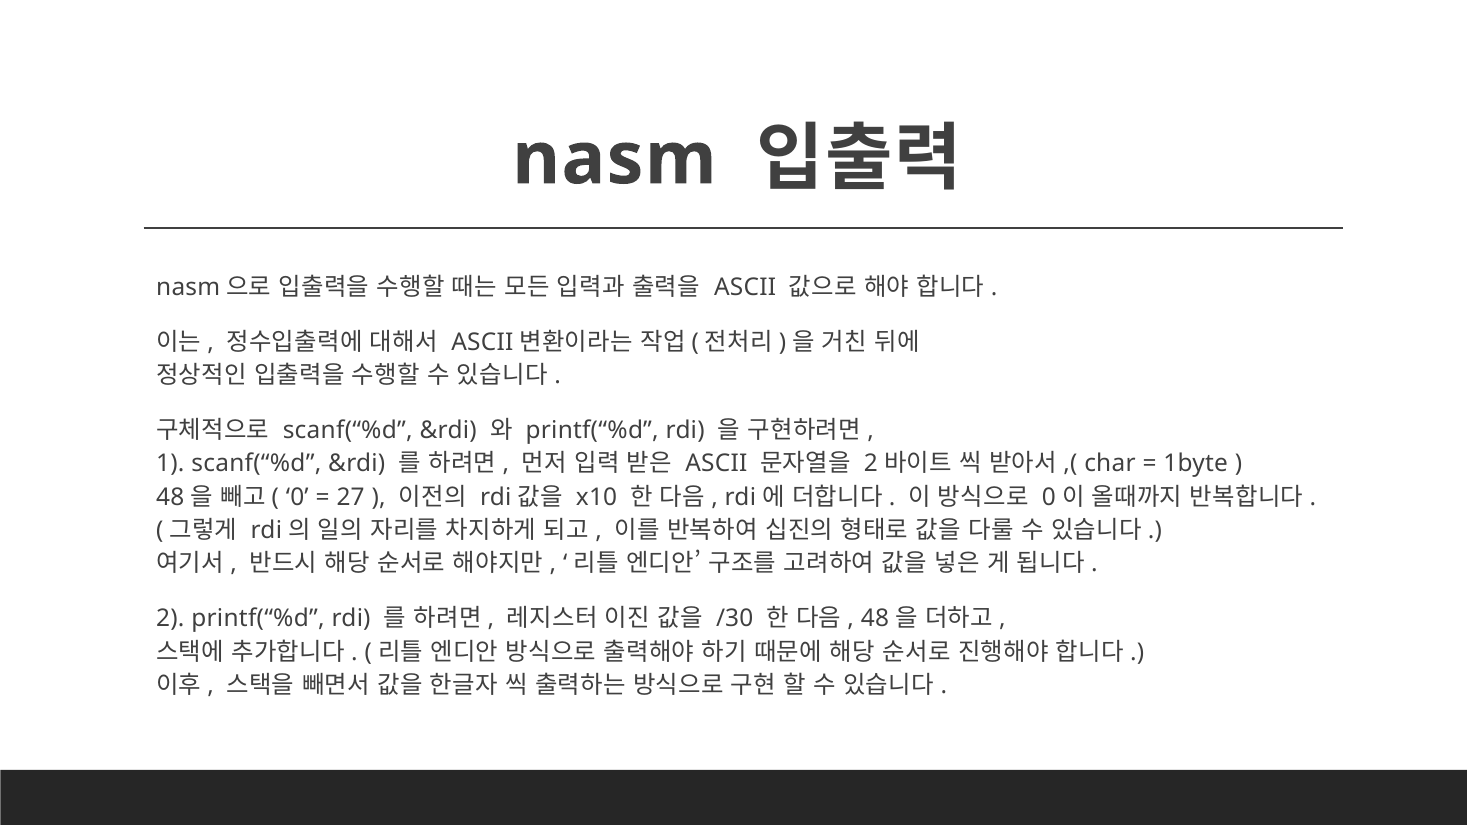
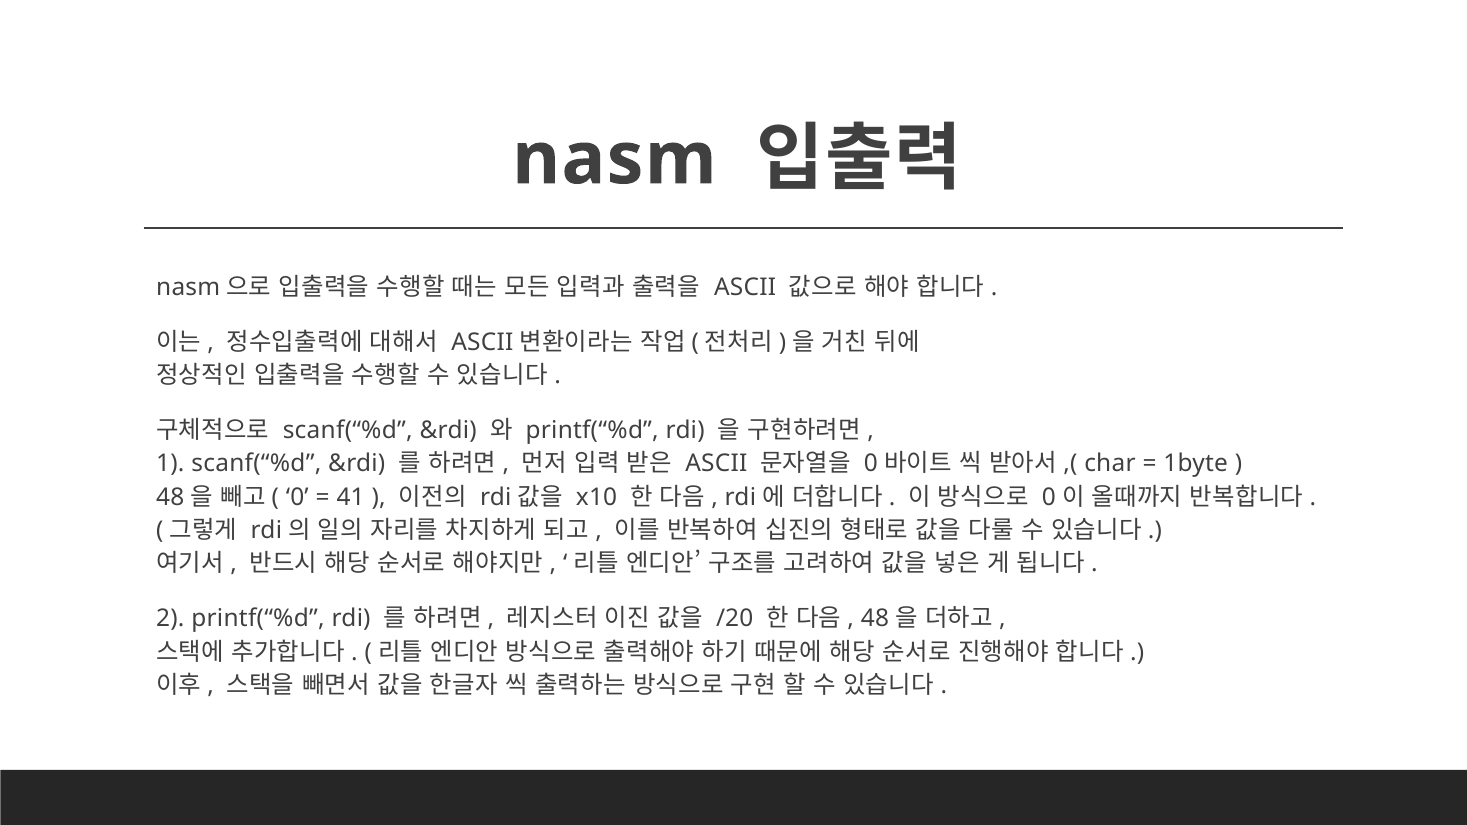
2: 2 -> 0 (871, 464)
27: 27 -> 41 (351, 497)
/30: /30 -> /20 (735, 619)
